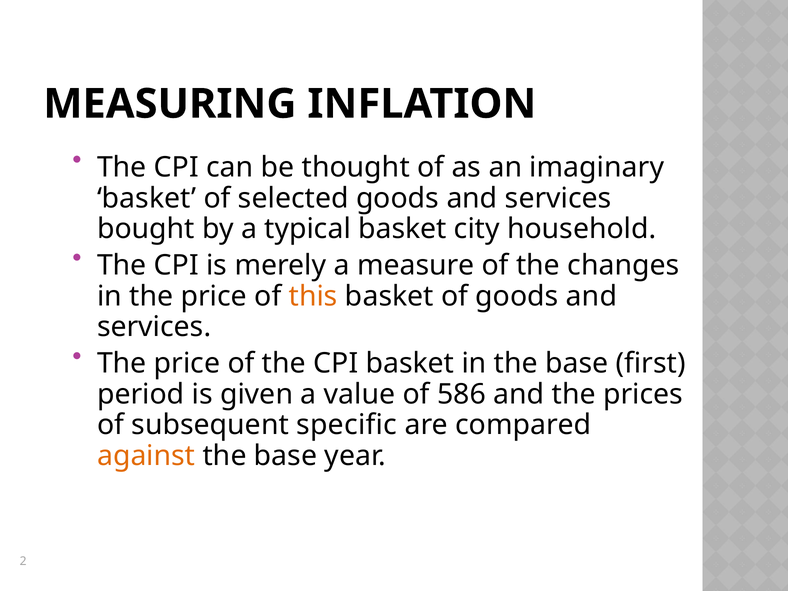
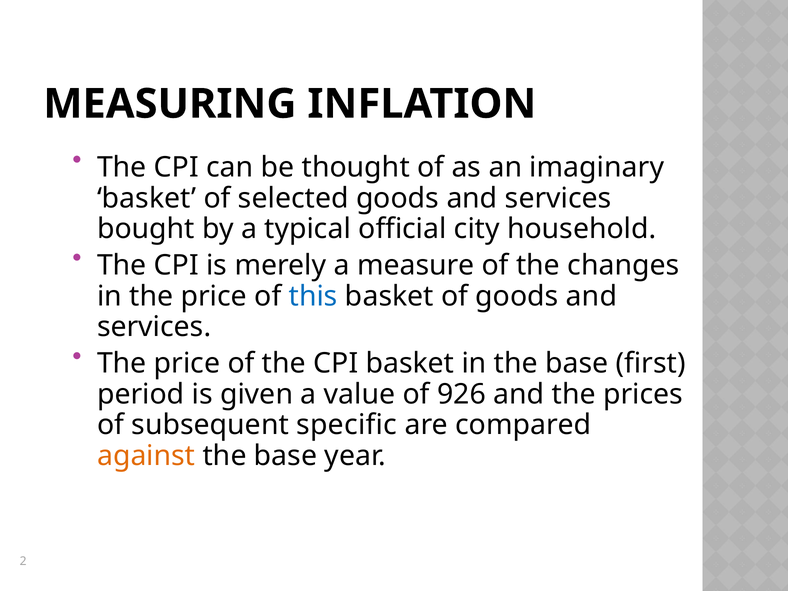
typical basket: basket -> official (402, 229)
this colour: orange -> blue (313, 296)
586: 586 -> 926 (461, 394)
